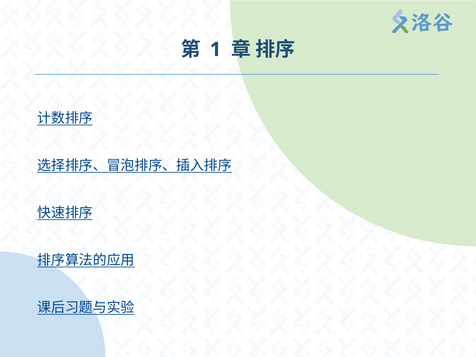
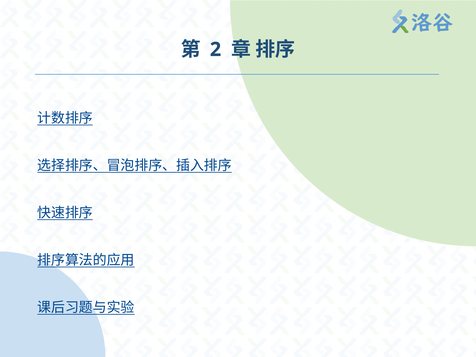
1: 1 -> 2 (215, 49)
